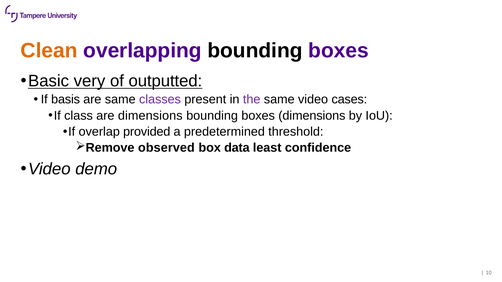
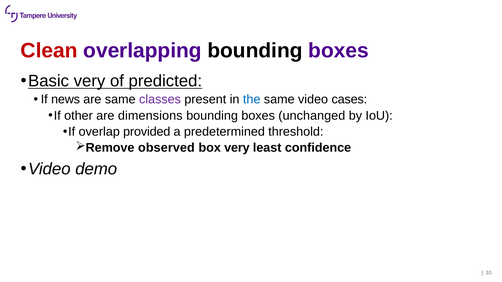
Clean colour: orange -> red (49, 51)
outputted: outputted -> predicted (165, 81)
basis: basis -> news (66, 100)
the colour: purple -> blue (252, 100)
class: class -> other (79, 116)
boxes dimensions: dimensions -> unchanged (312, 116)
box data: data -> very (237, 148)
